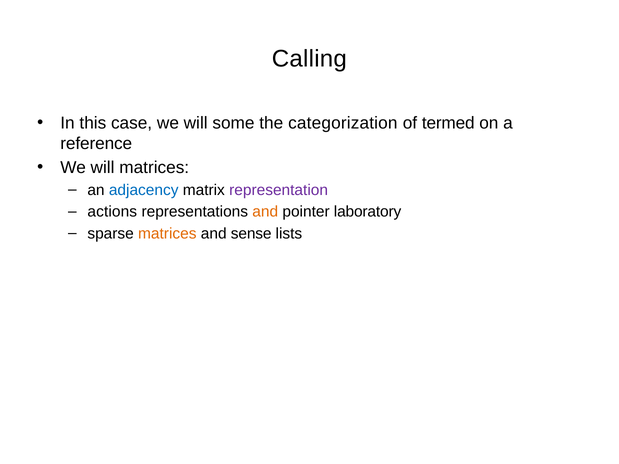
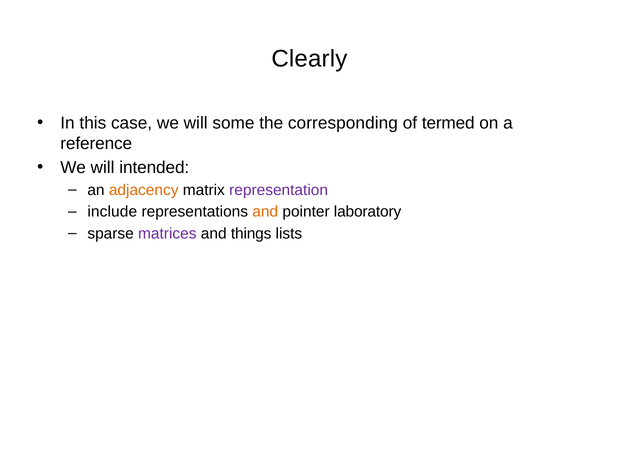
Calling: Calling -> Clearly (309, 59)
categorization: categorization -> corresponding (343, 123)
will matrices: matrices -> intended (154, 168)
adjacency colour: blue -> orange (144, 190)
actions: actions -> include (112, 212)
matrices colour: orange -> purple (167, 234)
sense: sense -> things (251, 234)
